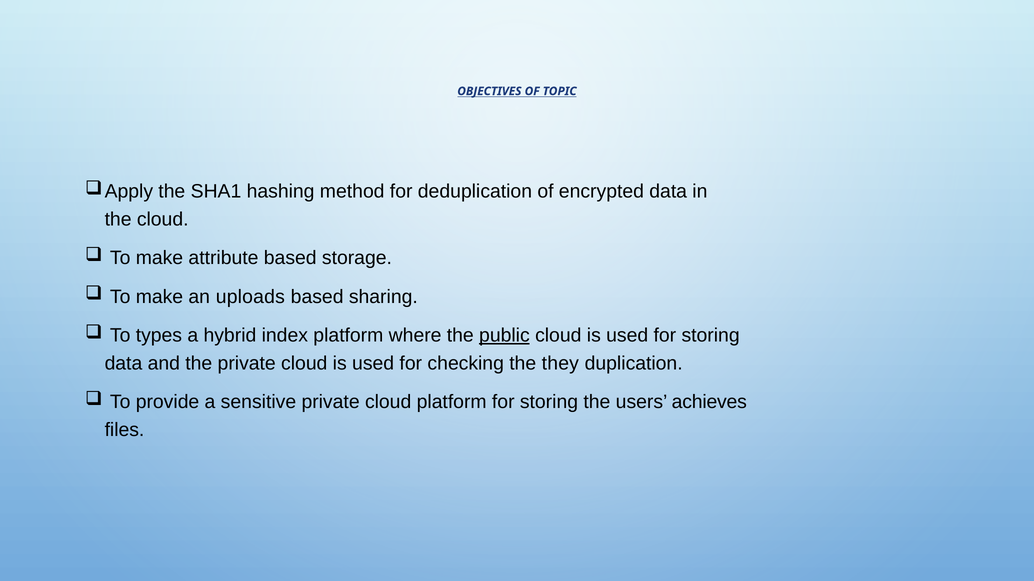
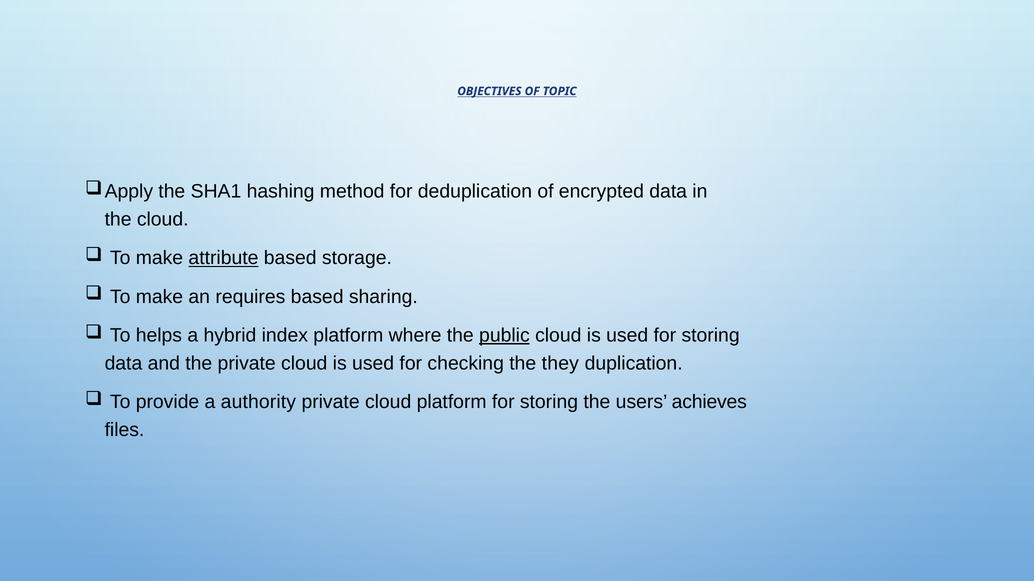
attribute underline: none -> present (223, 258)
uploads: uploads -> requires (250, 297)
types: types -> helps (159, 336)
sensitive: sensitive -> authority (258, 402)
